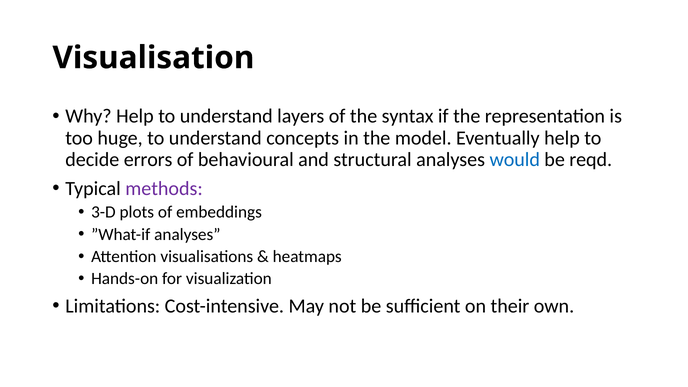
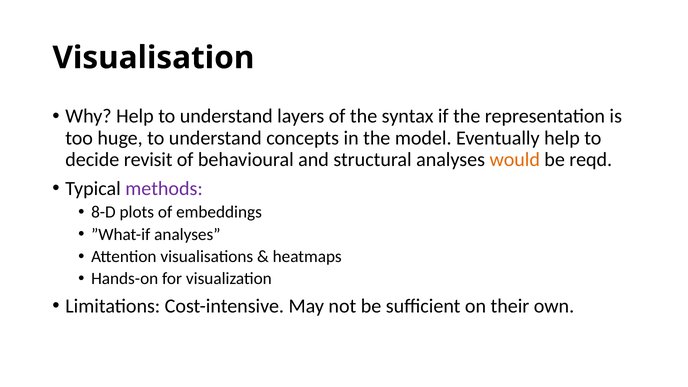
errors: errors -> revisit (148, 160)
would colour: blue -> orange (515, 160)
3-D: 3-D -> 8-D (103, 212)
